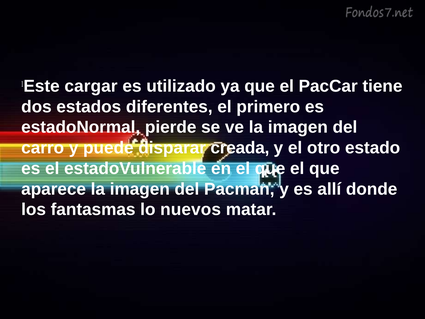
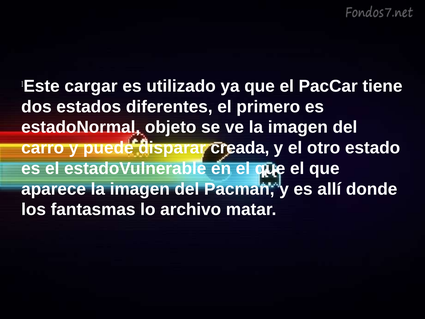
pierde: pierde -> objeto (171, 127)
nuevos: nuevos -> archivo (191, 209)
